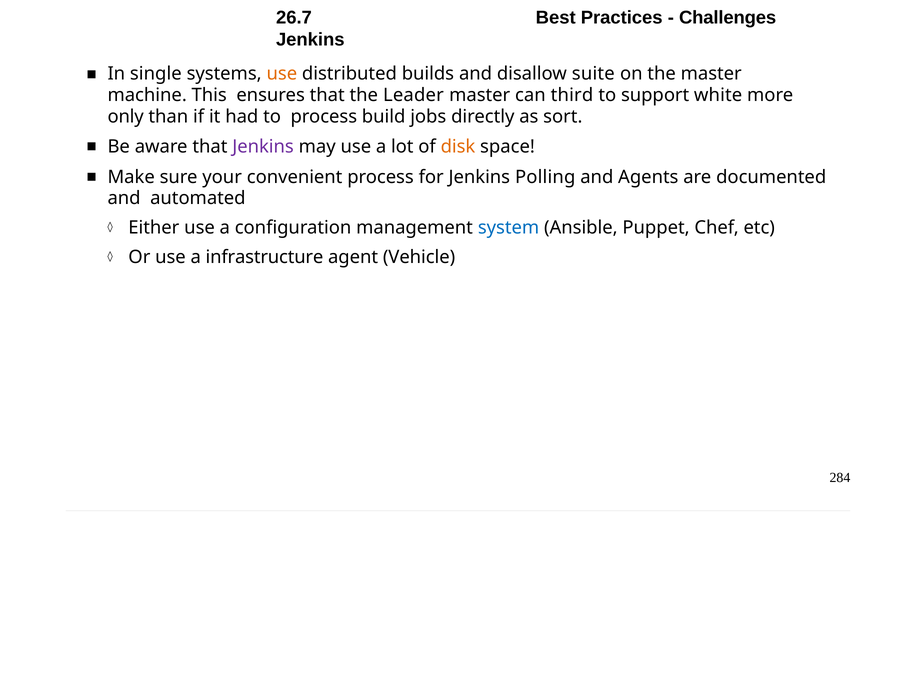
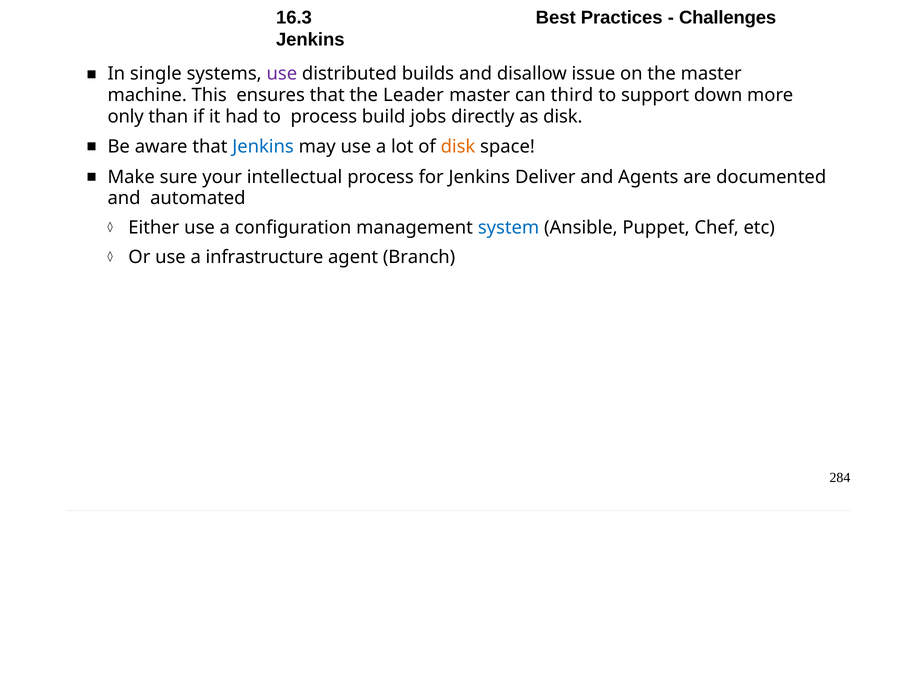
26.7: 26.7 -> 16.3 (294, 18)
use colour: orange -> purple (282, 74)
suite: suite -> issue (593, 74)
white: white -> down (718, 95)
as sort: sort -> disk (563, 116)
Jenkins colour: purple -> blue (263, 147)
convenient: convenient -> intellectual (295, 177)
Polling: Polling -> Deliver (545, 177)
Vehicle: Vehicle -> Branch (419, 257)
